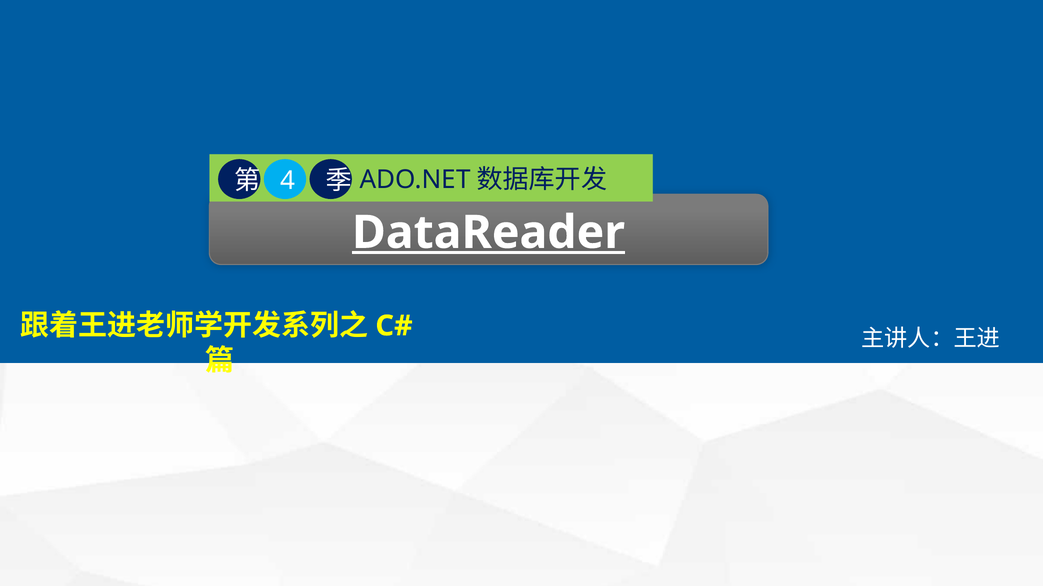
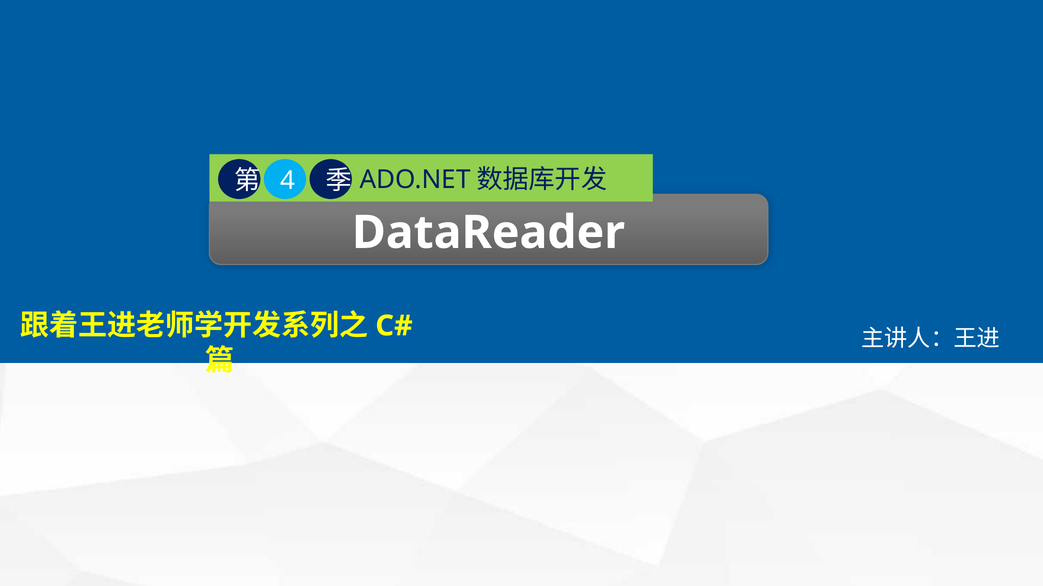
DataReader underline: present -> none (488, 233)
